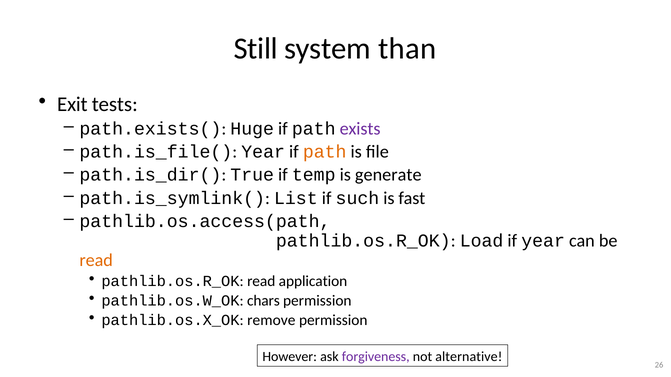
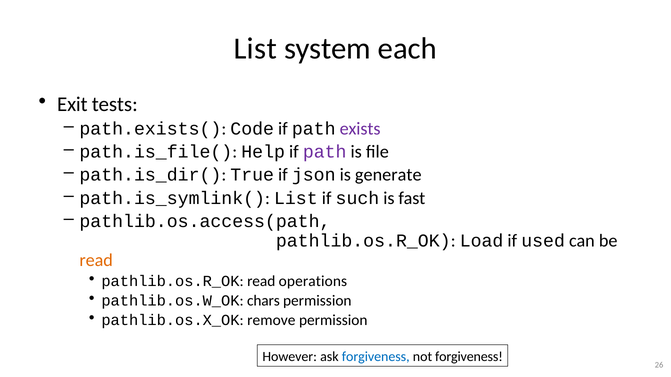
Still: Still -> List (255, 49)
than: than -> each (407, 49)
Huge: Huge -> Code (252, 129)
path.is_file( Year: Year -> Help (263, 152)
path colour: orange -> purple (325, 152)
temp: temp -> json (314, 175)
if year: year -> used (543, 241)
application: application -> operations (313, 281)
forgiveness colour: purple -> blue (376, 357)
not alternative: alternative -> forgiveness (469, 357)
